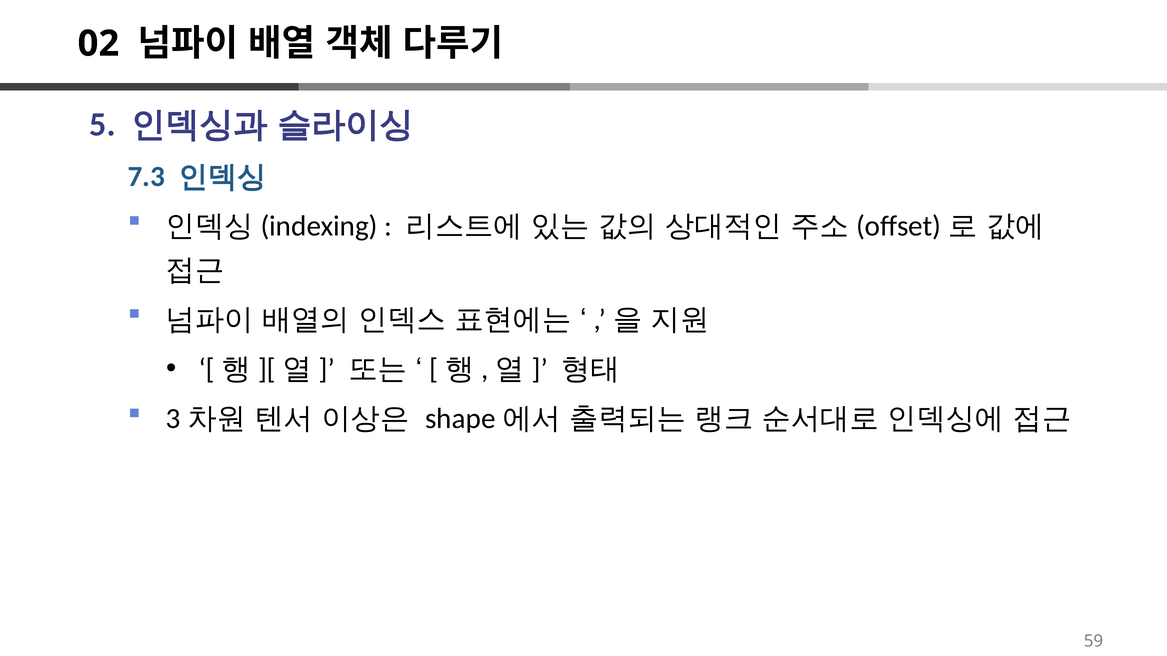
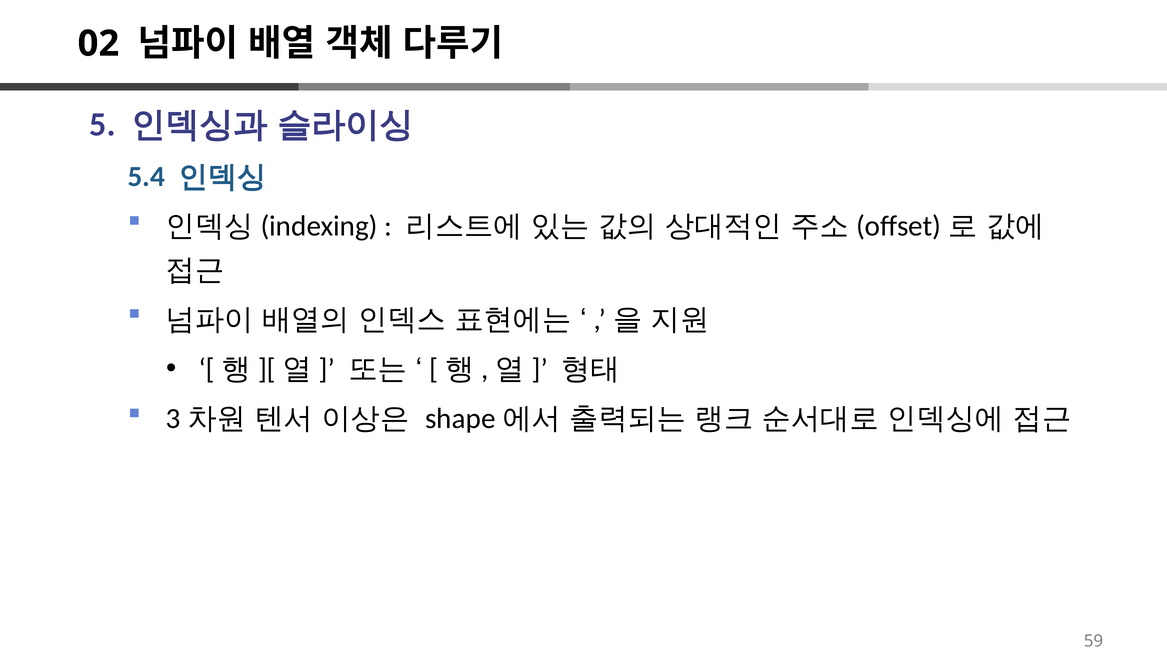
7.3: 7.3 -> 5.4 (146, 177)
